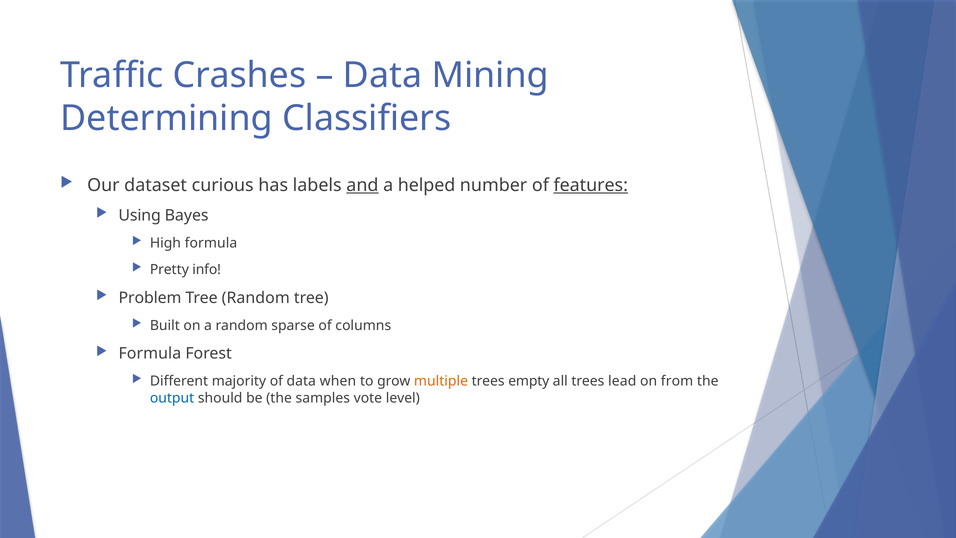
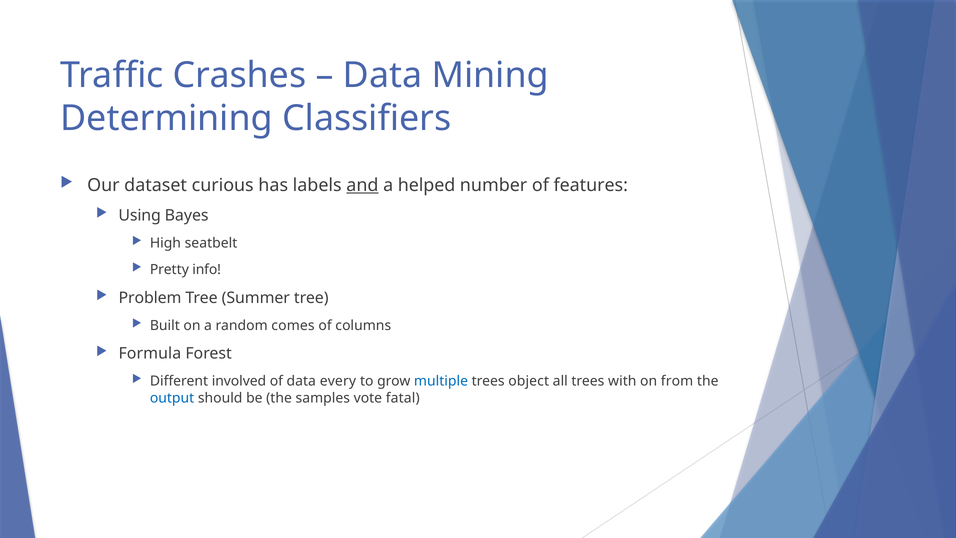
features underline: present -> none (591, 185)
High formula: formula -> seatbelt (211, 243)
Tree Random: Random -> Summer (256, 298)
sparse: sparse -> comes (293, 325)
majority: majority -> involved (239, 381)
when: when -> every (338, 381)
multiple colour: orange -> blue (441, 381)
empty: empty -> object (529, 381)
lead: lead -> with (622, 381)
level: level -> fatal (403, 398)
